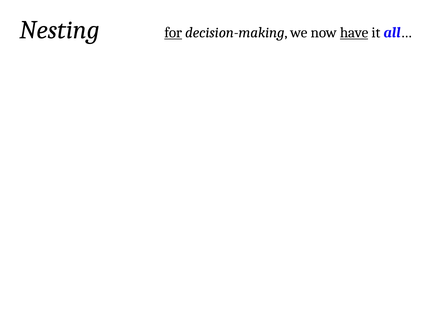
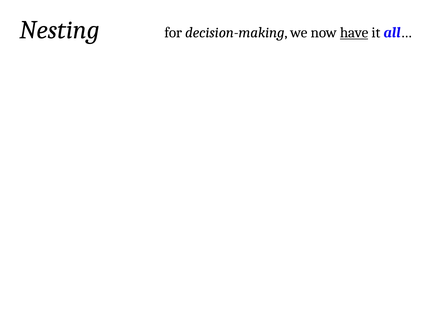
for underline: present -> none (173, 33)
